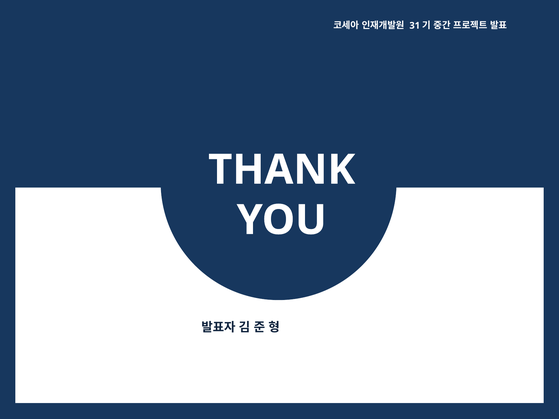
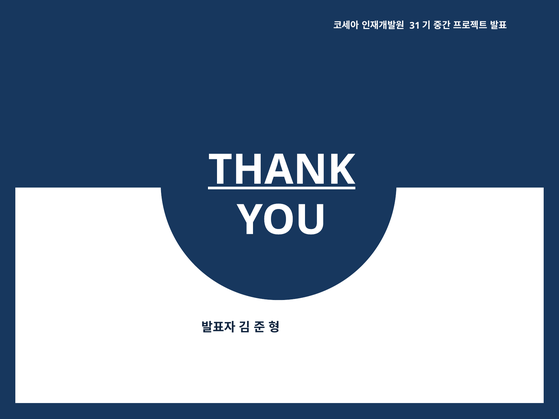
THANK underline: none -> present (282, 170)
